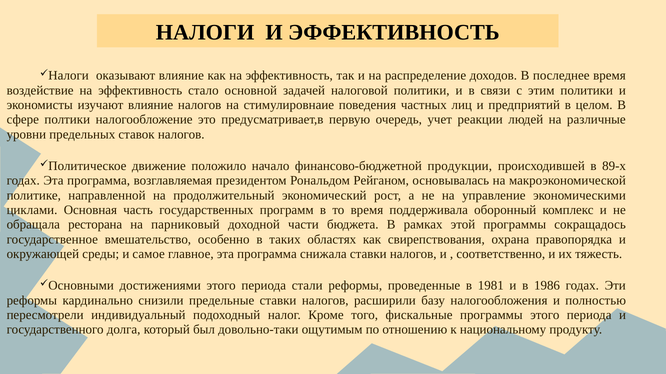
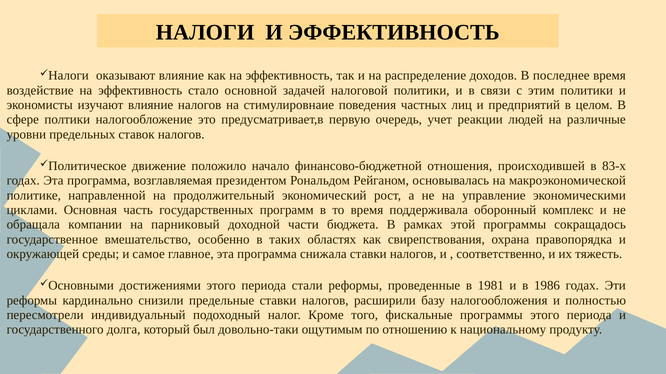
продукции: продукции -> отношения (460, 166)
89-х: 89-х -> 83-х (614, 166)
ресторана: ресторана -> компании (95, 225)
